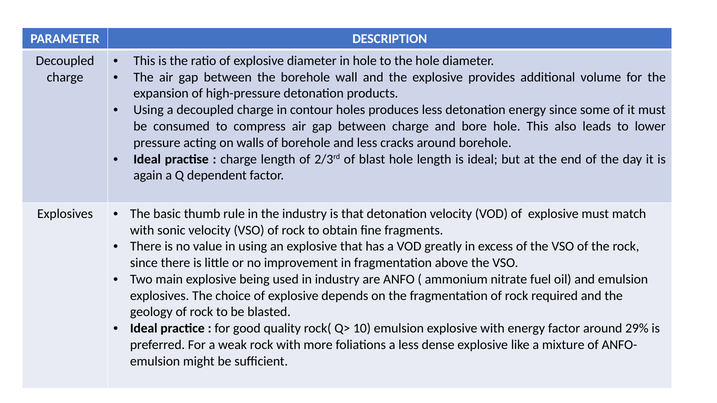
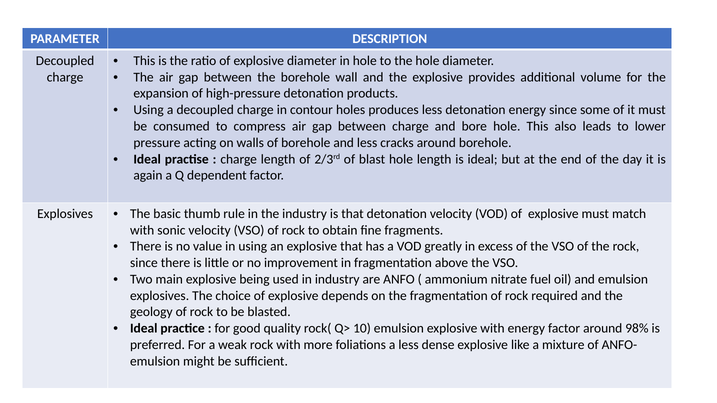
29%: 29% -> 98% (637, 329)
